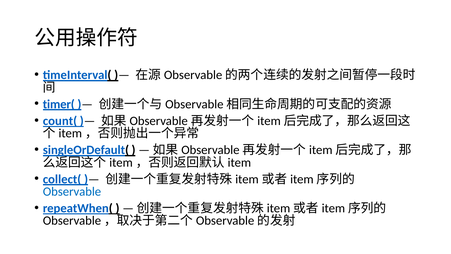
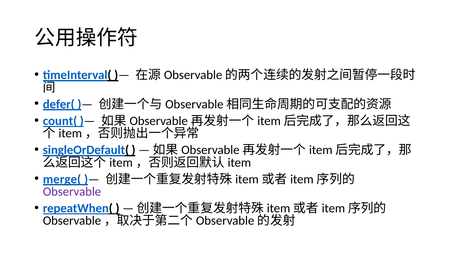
timer(: timer( -> defer( (59, 104)
collect(: collect( -> merge( (62, 179)
Observable colour: blue -> purple (72, 191)
